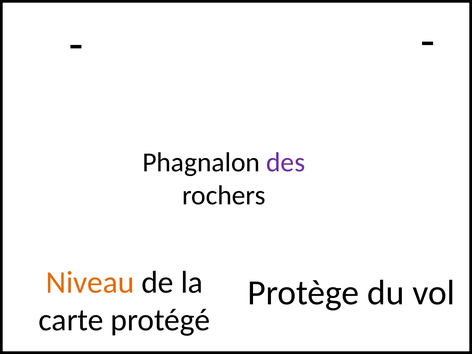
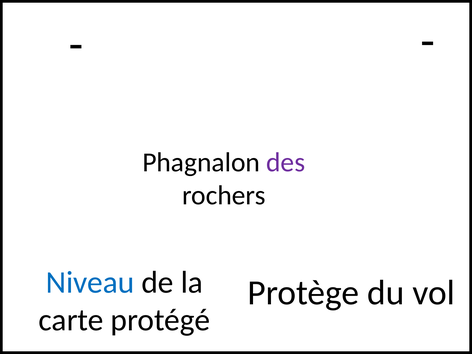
Niveau colour: orange -> blue (90, 282)
